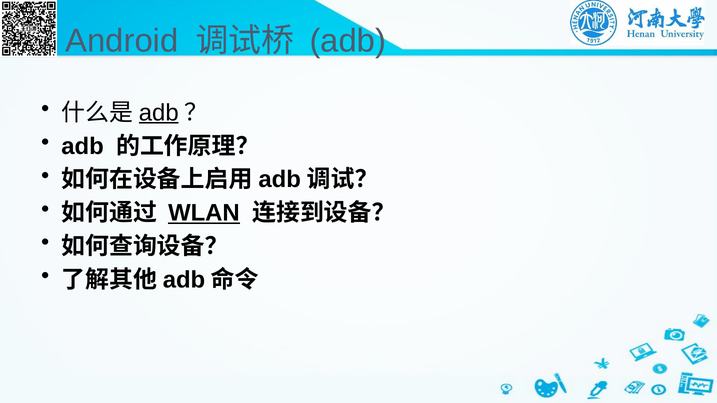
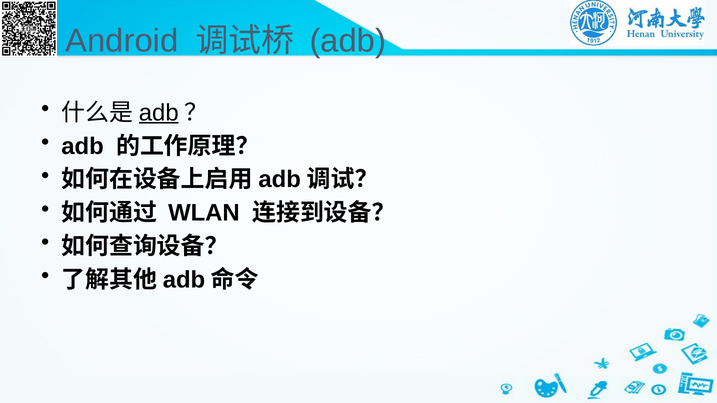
WLAN underline: present -> none (204, 213)
